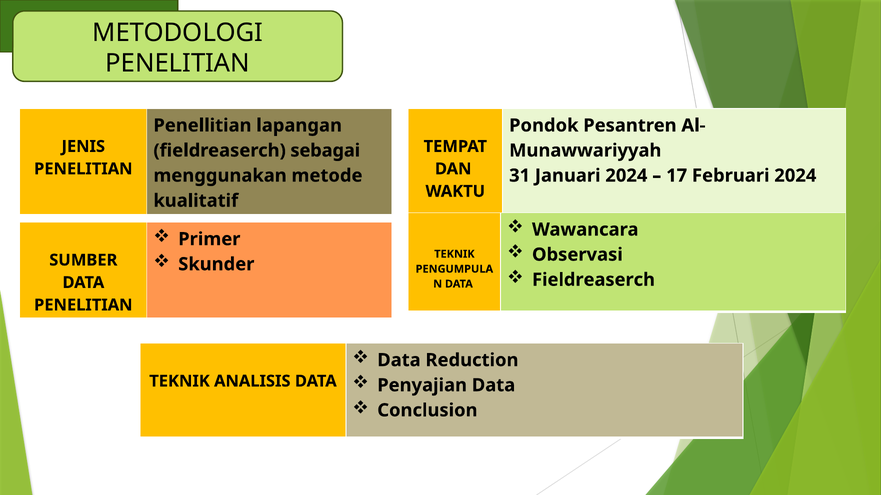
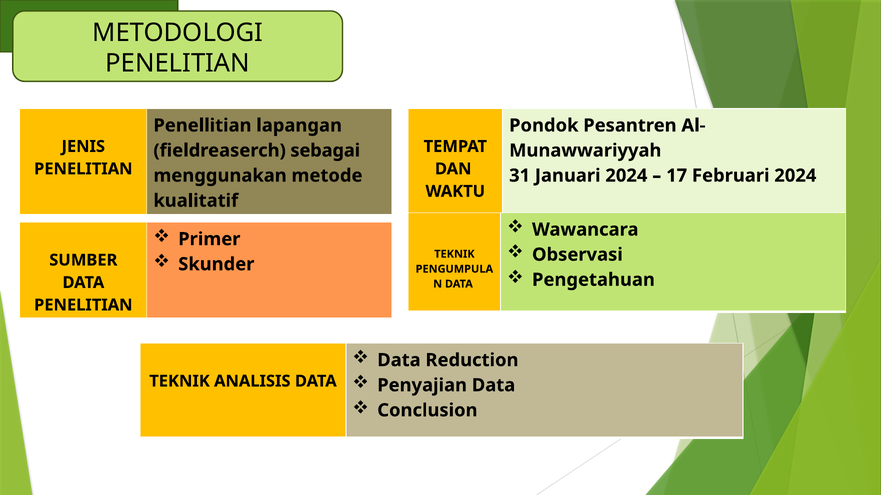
Fieldreaserch: Fieldreaserch -> Pengetahuan (593, 280)
